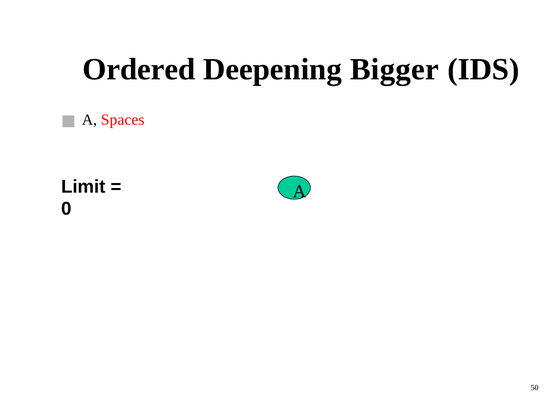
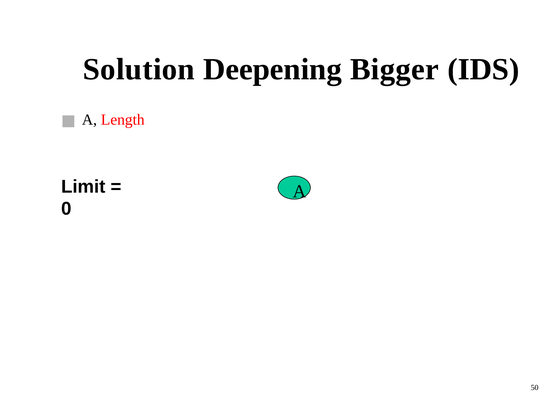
Ordered: Ordered -> Solution (139, 69)
Spaces: Spaces -> Length (123, 120)
